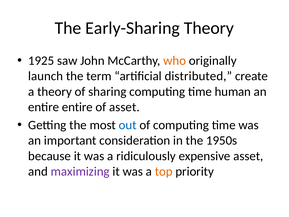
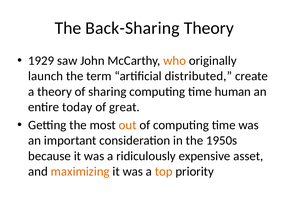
Early-Sharing: Early-Sharing -> Back-Sharing (132, 28)
1925: 1925 -> 1929 (41, 61)
entire entire: entire -> today (77, 107)
of asset: asset -> great (124, 107)
out colour: blue -> orange (128, 125)
maximizing colour: purple -> orange (80, 171)
